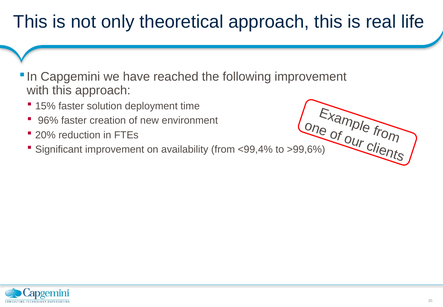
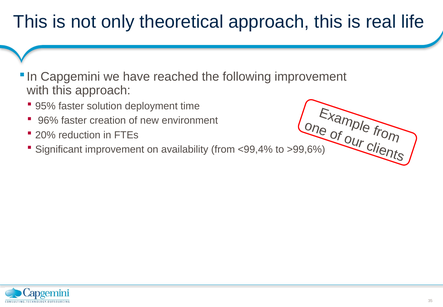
15%: 15% -> 95% (45, 106)
